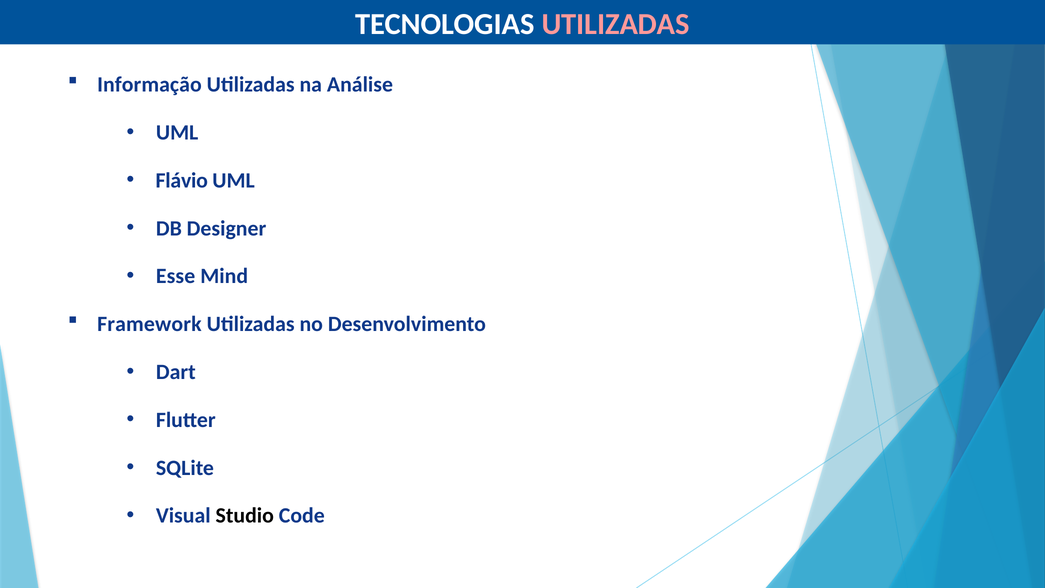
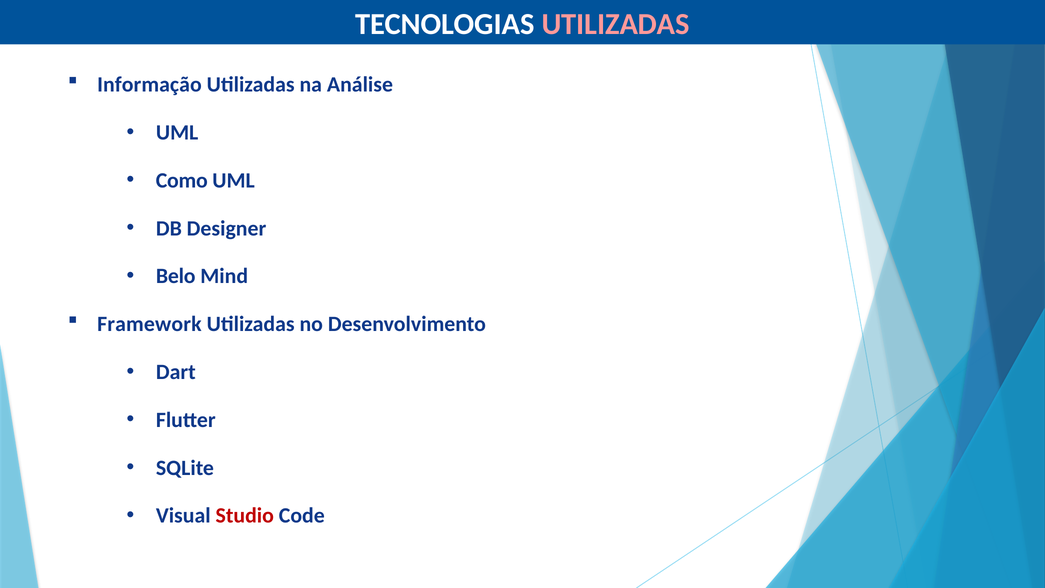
Flávio: Flávio -> Como (182, 180)
Esse: Esse -> Belo (176, 276)
Studio colour: black -> red (245, 516)
